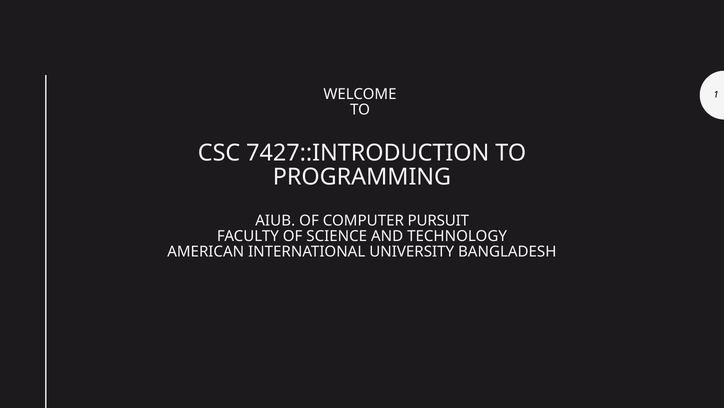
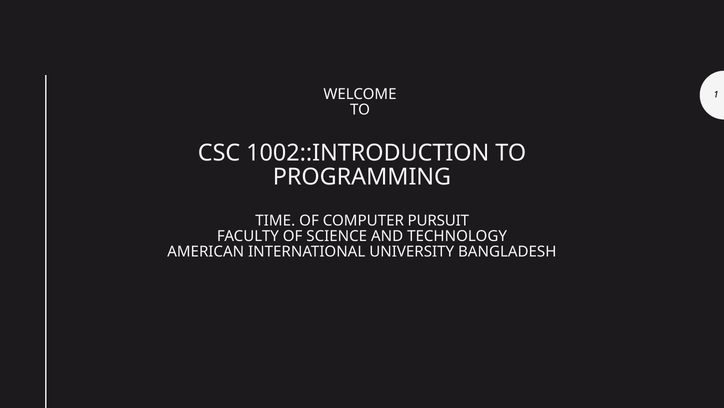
7427::INTRODUCTION: 7427::INTRODUCTION -> 1002::INTRODUCTION (368, 153)
AIUB: AIUB -> TIME (275, 220)
